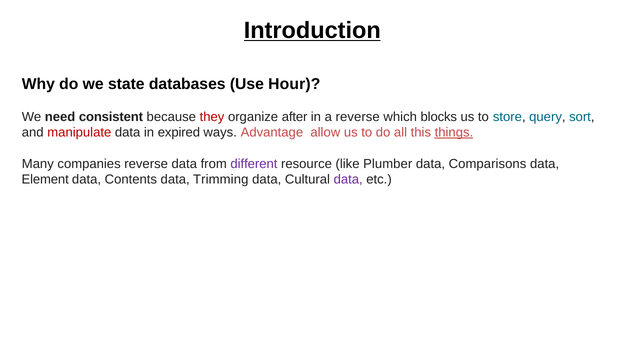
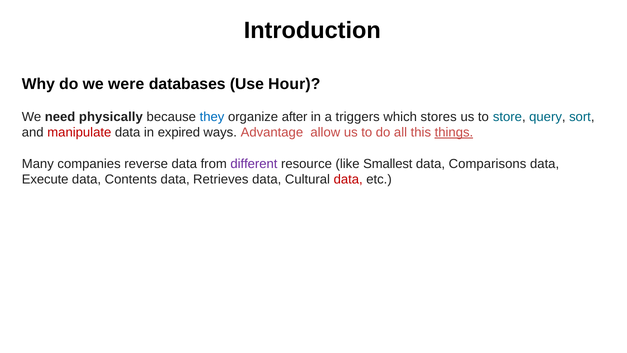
Introduction underline: present -> none (312, 30)
state: state -> were (126, 84)
consistent: consistent -> physically (111, 117)
they colour: red -> blue (212, 117)
a reverse: reverse -> triggers (358, 117)
blocks: blocks -> stores (439, 117)
Plumber: Plumber -> Smallest (388, 164)
Element: Element -> Execute (45, 179)
Trimming: Trimming -> Retrieves (221, 179)
data colour: purple -> red (348, 179)
